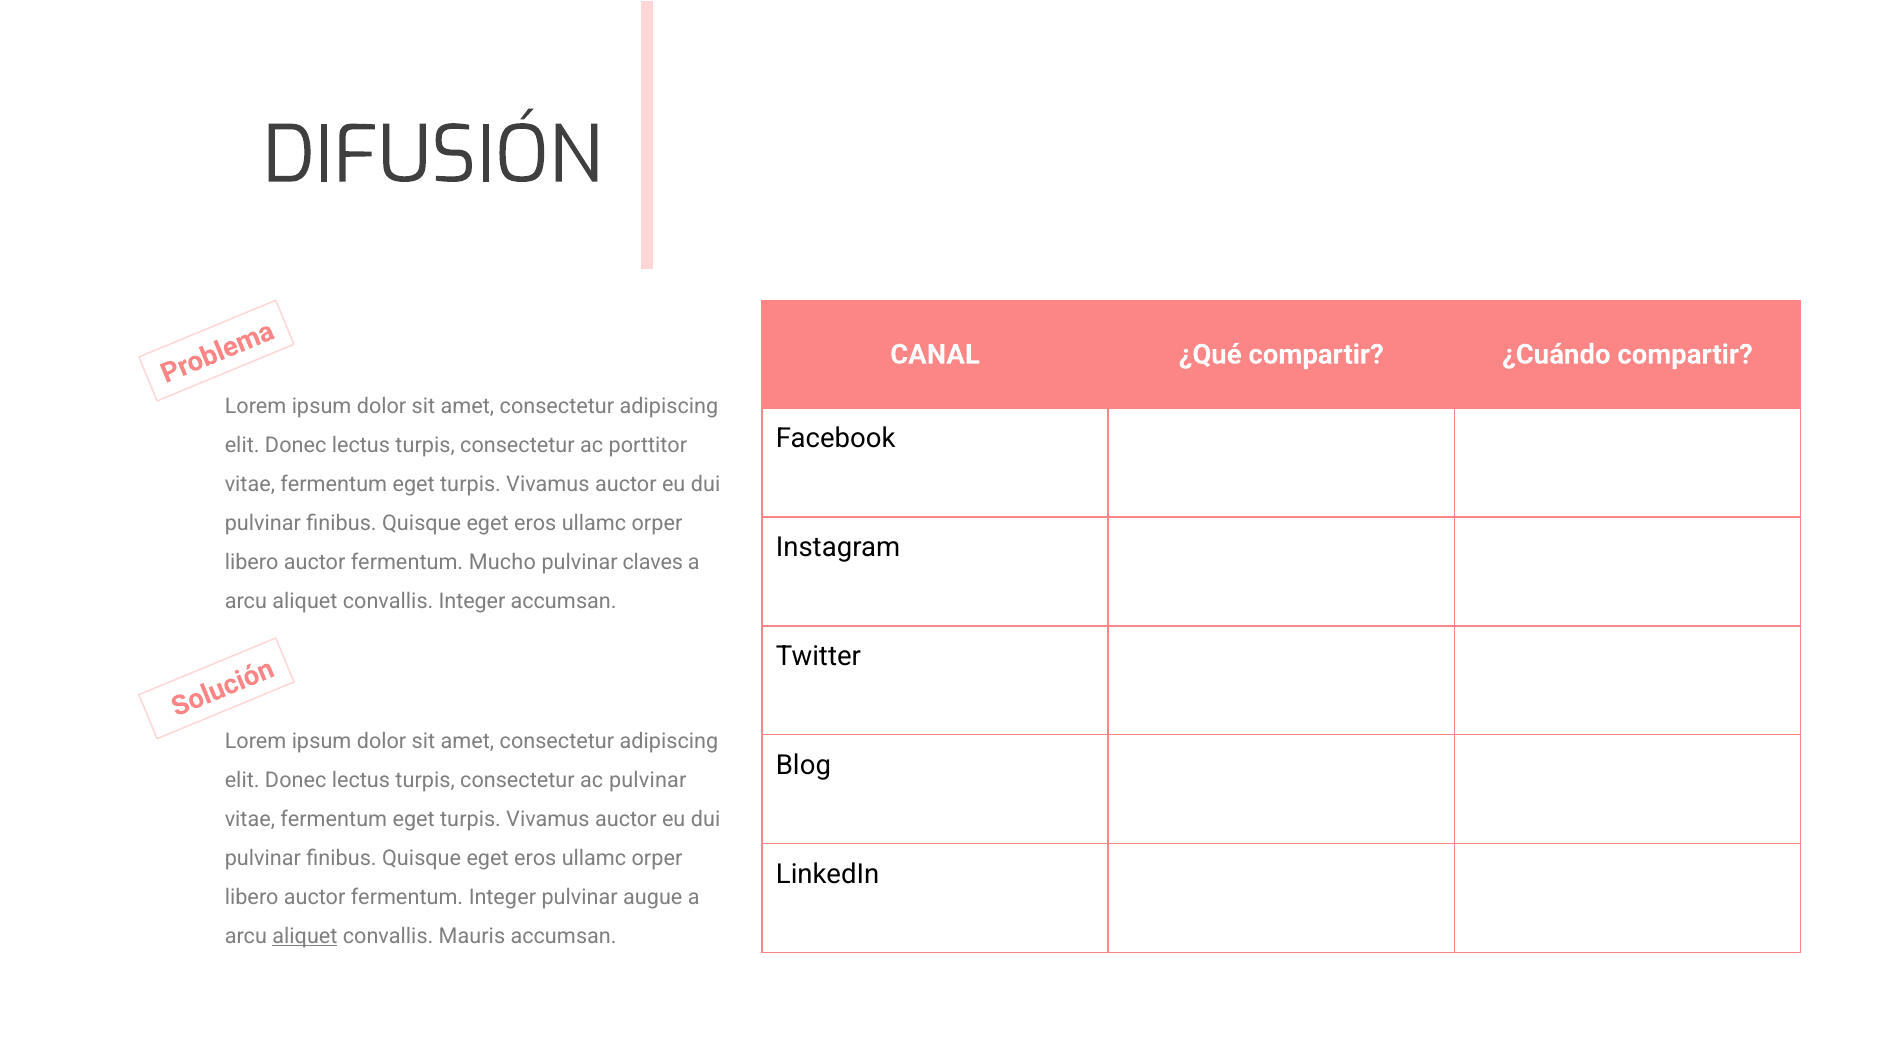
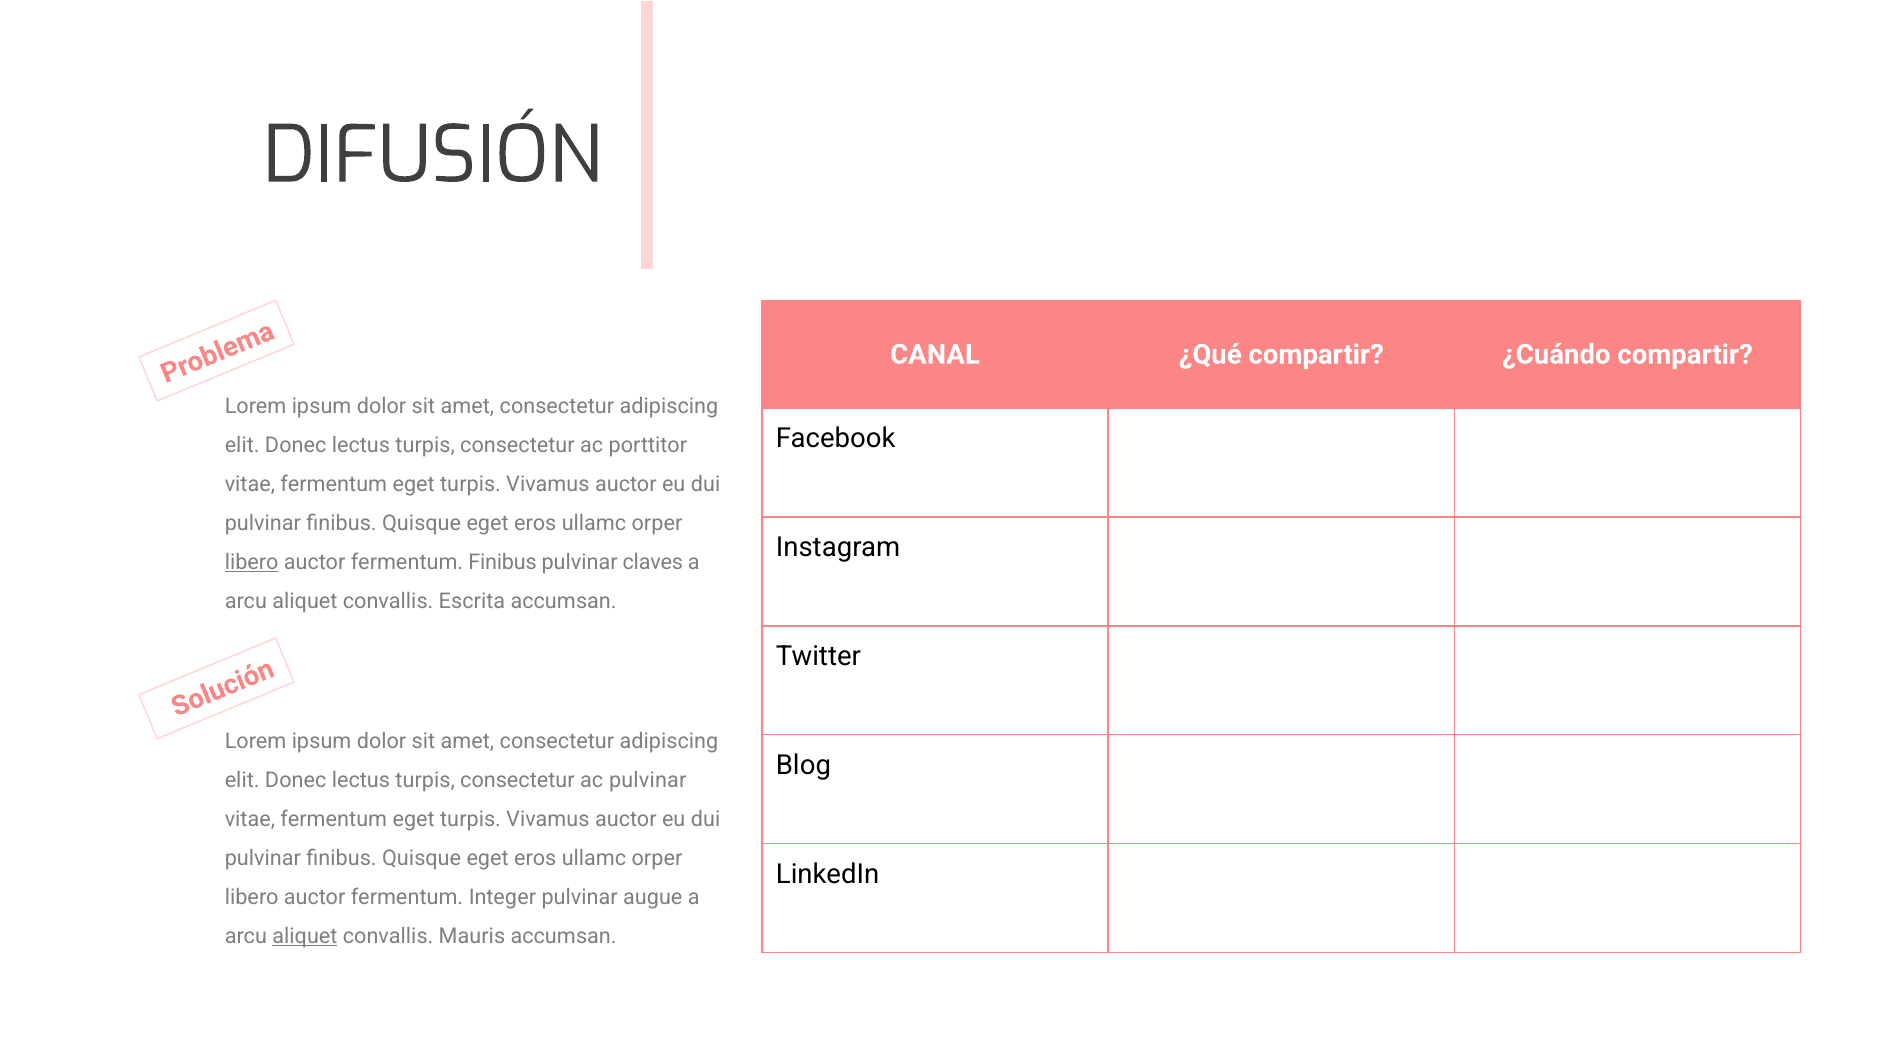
libero underline: none -> present (252, 562)
fermentum Mucho: Mucho -> Finibus (503, 562)
convallis Integer: Integer -> Escrita (472, 601)
